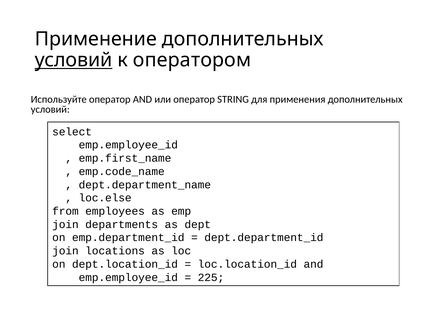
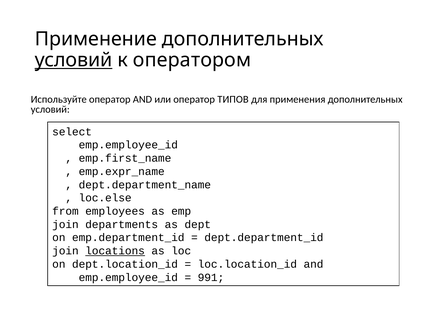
STRING: STRING -> ТИПОВ (233, 99)
emp.code_name: emp.code_name -> emp.expr_name (122, 171)
locations underline: none -> present (115, 251)
225: 225 -> 991 (211, 277)
